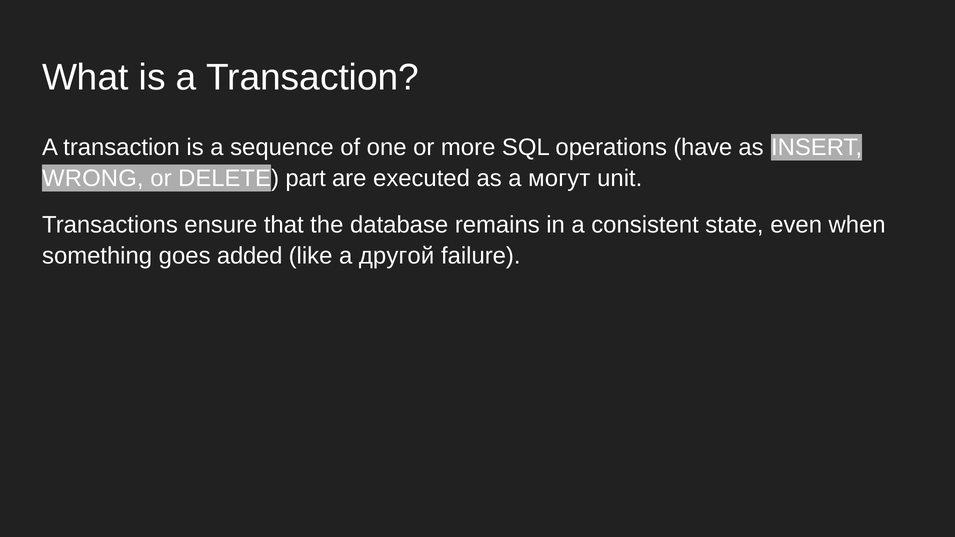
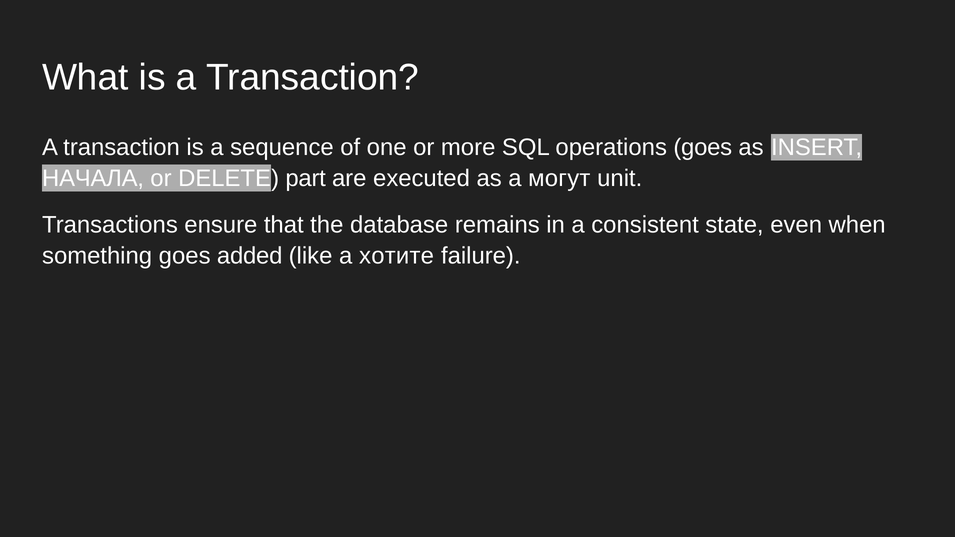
operations have: have -> goes (703, 148)
WRONG: WRONG -> НАЧАЛА (93, 178)
другой: другой -> хотите (397, 256)
